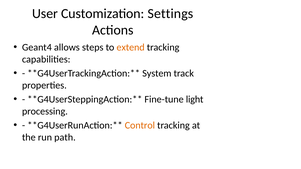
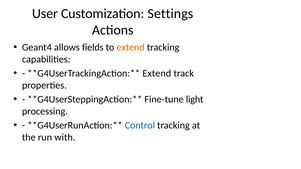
steps: steps -> fields (93, 47)
System: System -> Extend (157, 73)
Control colour: orange -> blue (140, 126)
path: path -> with (65, 138)
